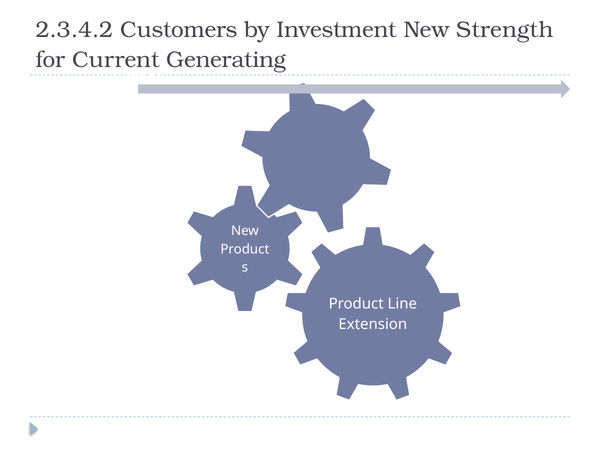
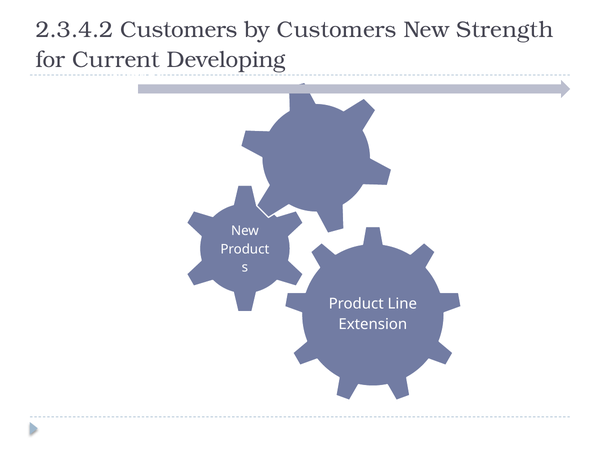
by Investment: Investment -> Customers (337, 30)
Generating: Generating -> Developing (226, 60)
